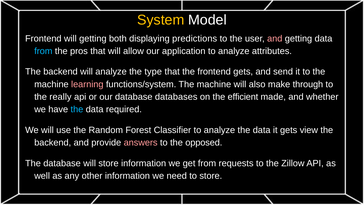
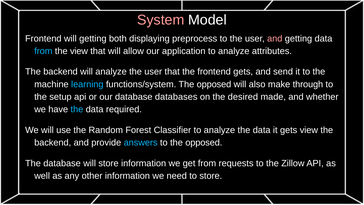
System colour: yellow -> pink (161, 20)
predictions: predictions -> preprocess (195, 38)
the pros: pros -> view (79, 51)
analyze the type: type -> user (153, 72)
learning colour: pink -> light blue (87, 84)
functions/system The machine: machine -> opposed (214, 84)
really: really -> setup (61, 97)
efficient: efficient -> desired (243, 97)
answers colour: pink -> light blue (141, 142)
